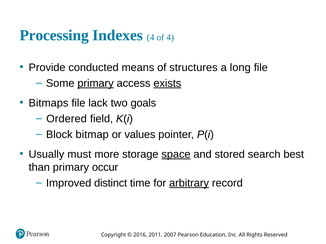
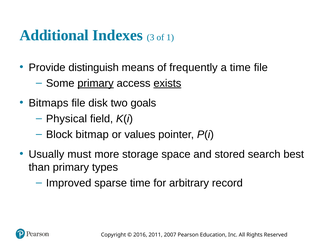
Processing: Processing -> Additional (54, 35)
Indexes 4: 4 -> 3 (151, 37)
of 4: 4 -> 1 (170, 37)
conducted: conducted -> distinguish (94, 68)
structures: structures -> frequently (193, 68)
a long: long -> time (240, 68)
lack: lack -> disk (98, 103)
Ordered: Ordered -> Physical (67, 119)
space underline: present -> none (176, 155)
occur: occur -> types (105, 168)
distinct: distinct -> sparse (111, 183)
arbitrary underline: present -> none (189, 183)
